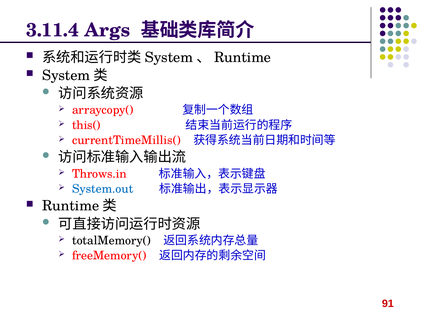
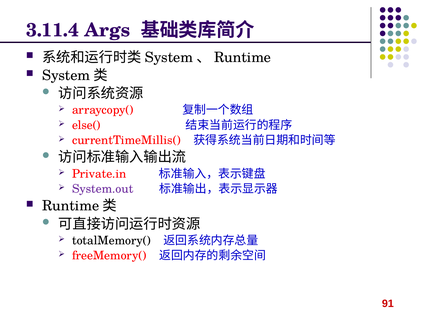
this(: this( -> else( (86, 125)
Throws.in: Throws.in -> Private.in (99, 173)
System.out colour: blue -> purple (103, 189)
